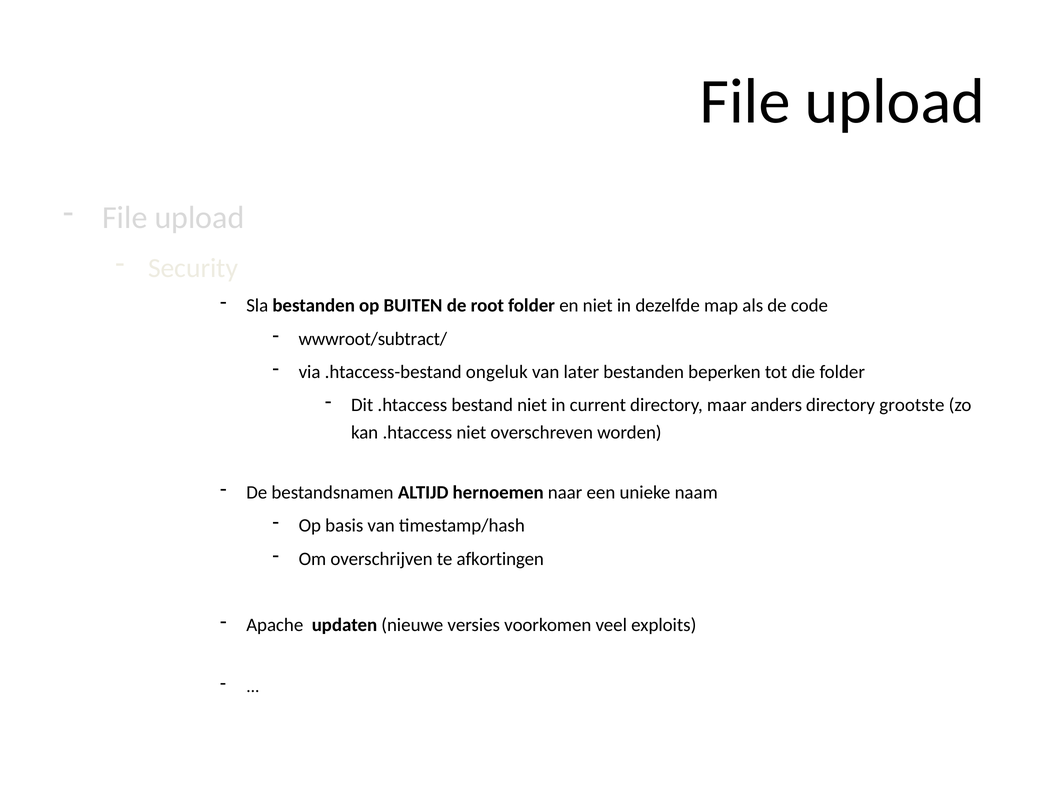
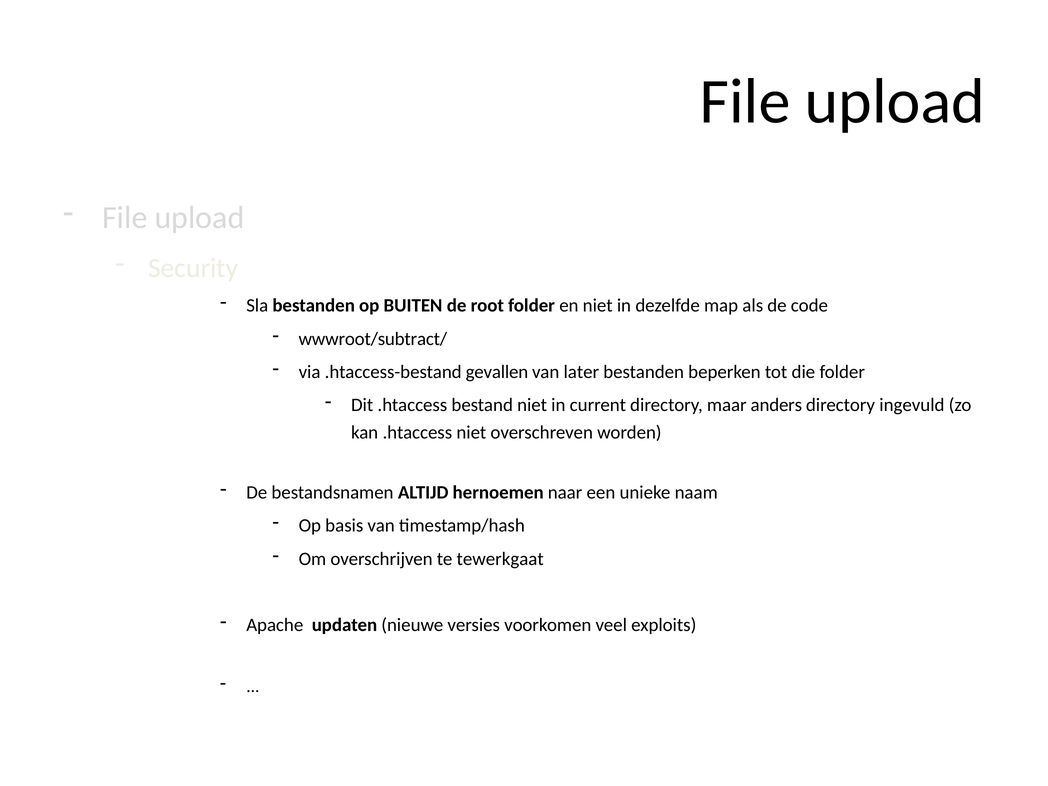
ongeluk: ongeluk -> gevallen (497, 372)
grootste: grootste -> ingevuld (912, 405)
afkortingen: afkortingen -> tewerkgaat (500, 559)
